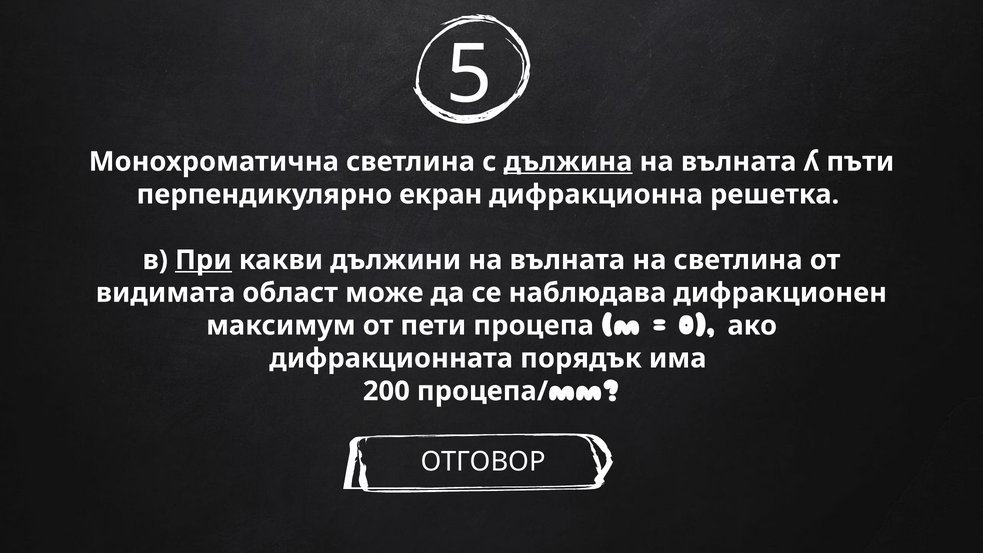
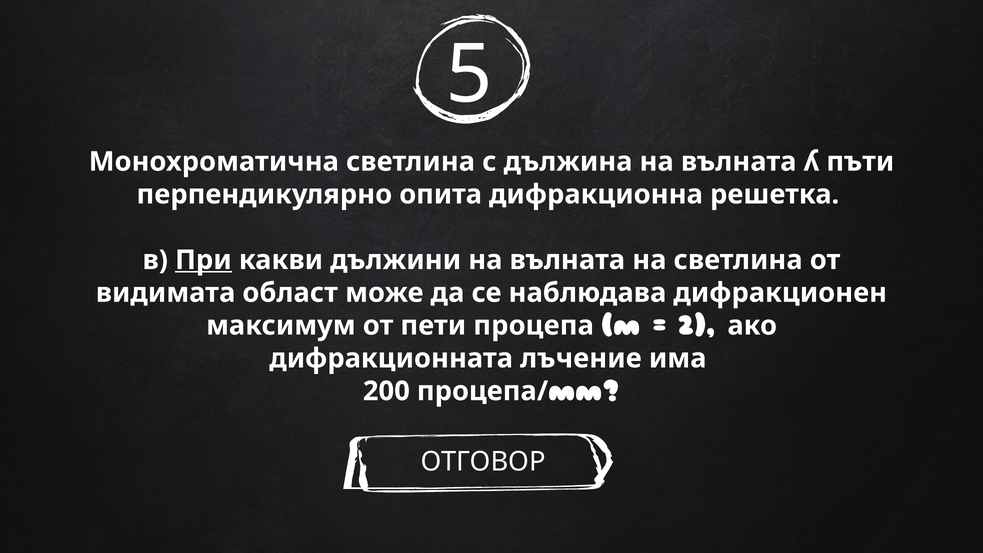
дължина underline: present -> none (568, 162)
екран: екран -> опита (441, 194)
0: 0 -> 2 (697, 326)
порядък: порядък -> лъчение (581, 358)
